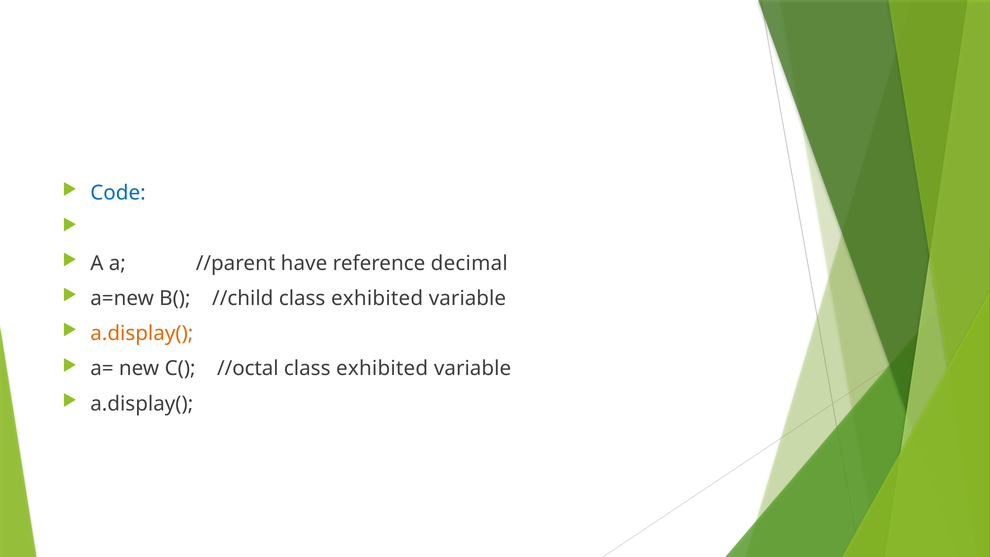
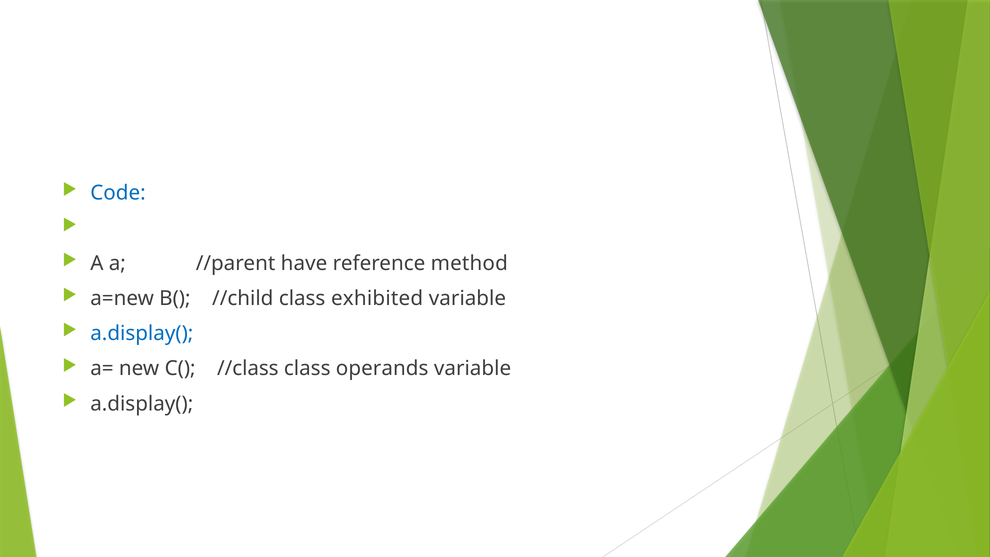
decimal: decimal -> method (469, 263)
a.display( colour: orange -> blue (142, 333)
//octal: //octal -> //class (248, 369)
exhibited: exhibited -> operands (382, 369)
